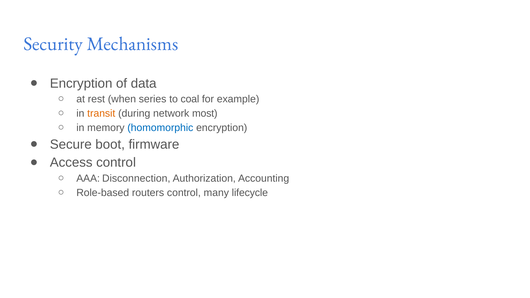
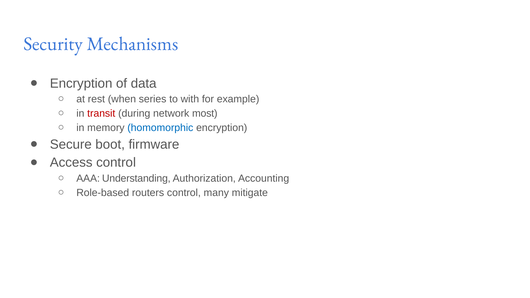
coal: coal -> with (190, 99)
transit colour: orange -> red (101, 113)
Disconnection: Disconnection -> Understanding (136, 178)
lifecycle: lifecycle -> mitigate (250, 193)
